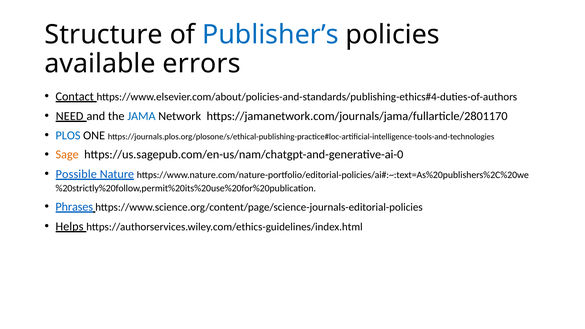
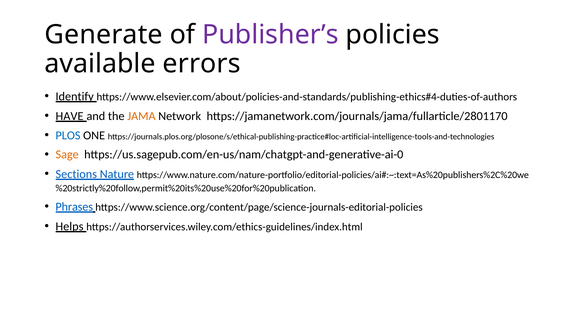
Structure: Structure -> Generate (104, 35)
Publisher’s colour: blue -> purple (270, 35)
Contact: Contact -> Identify (75, 97)
NEED: NEED -> HAVE (70, 116)
JAMA colour: blue -> orange (141, 116)
Possible: Possible -> Sections (76, 174)
